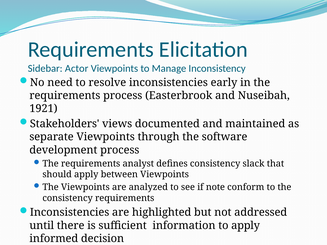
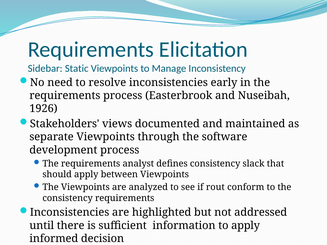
Actor: Actor -> Static (77, 68)
1921: 1921 -> 1926 (43, 109)
note: note -> rout (215, 187)
